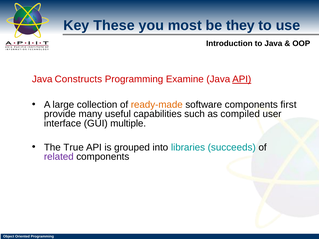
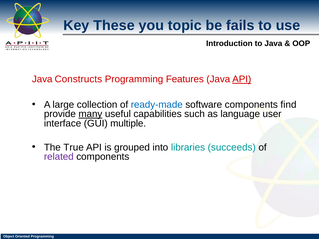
most: most -> topic (185, 25)
they: they -> fails (240, 25)
Examine: Examine -> Features (185, 79)
ready-made colour: orange -> blue (157, 105)
first: first -> find (288, 105)
many underline: none -> present (90, 114)
compiled: compiled -> language (240, 114)
